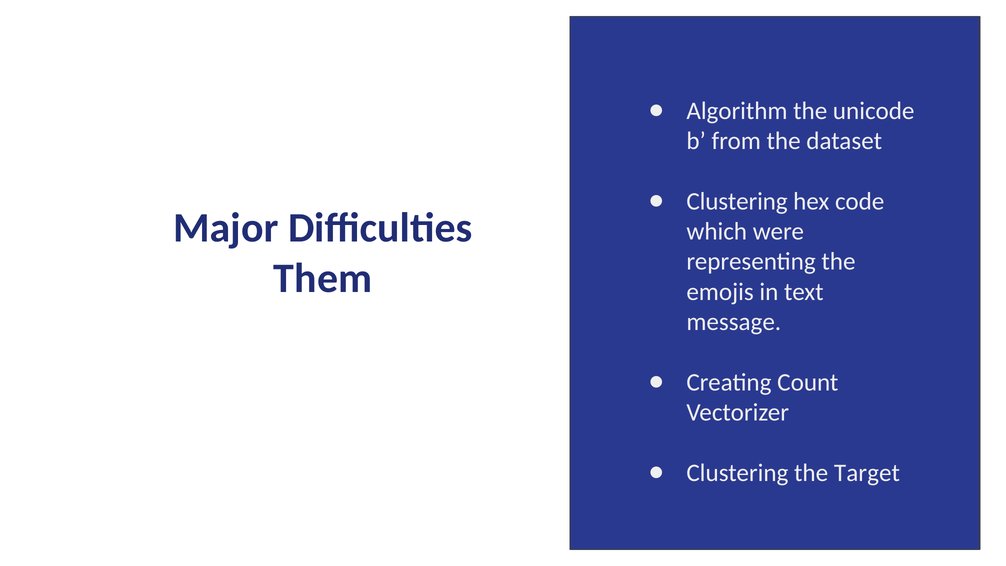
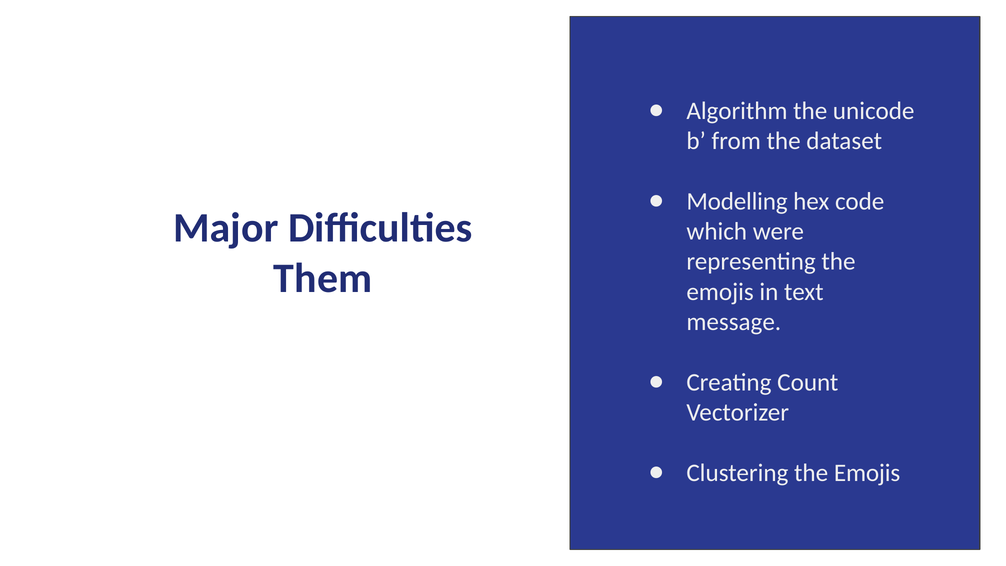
Clustering: Clustering -> Modelling (737, 201)
Clustering the Target: Target -> Emojis (867, 473)
